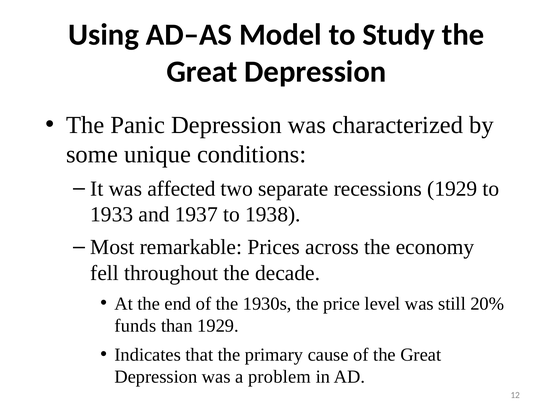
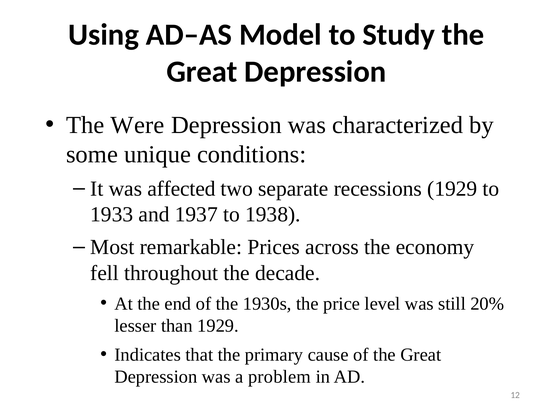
Panic: Panic -> Were (138, 125)
funds: funds -> lesser (135, 326)
